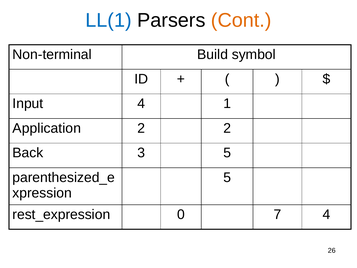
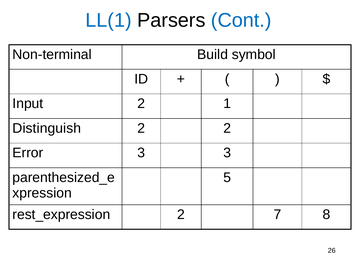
Cont colour: orange -> blue (241, 20)
Input 4: 4 -> 2 (141, 104)
Application: Application -> Distinguish (47, 128)
Back: Back -> Error (28, 153)
3 5: 5 -> 3 (227, 153)
0: 0 -> 2 (181, 214)
7 4: 4 -> 8 (326, 214)
